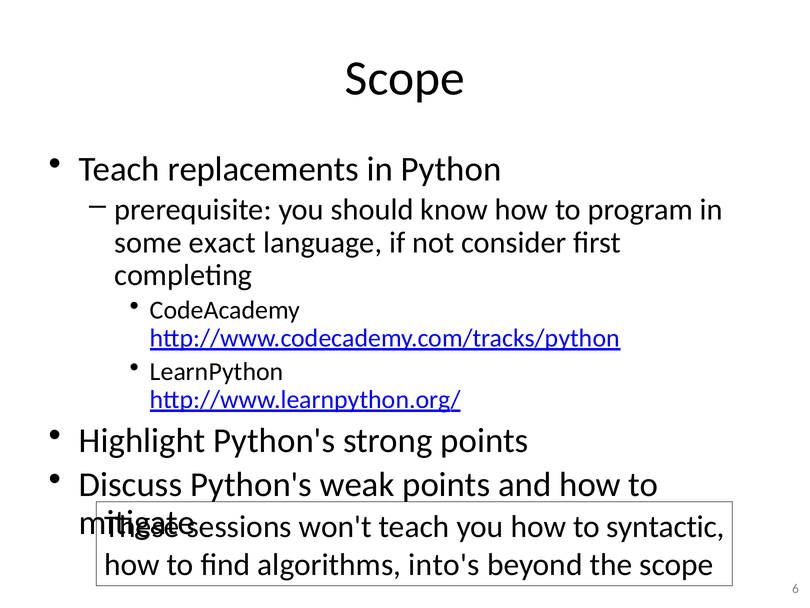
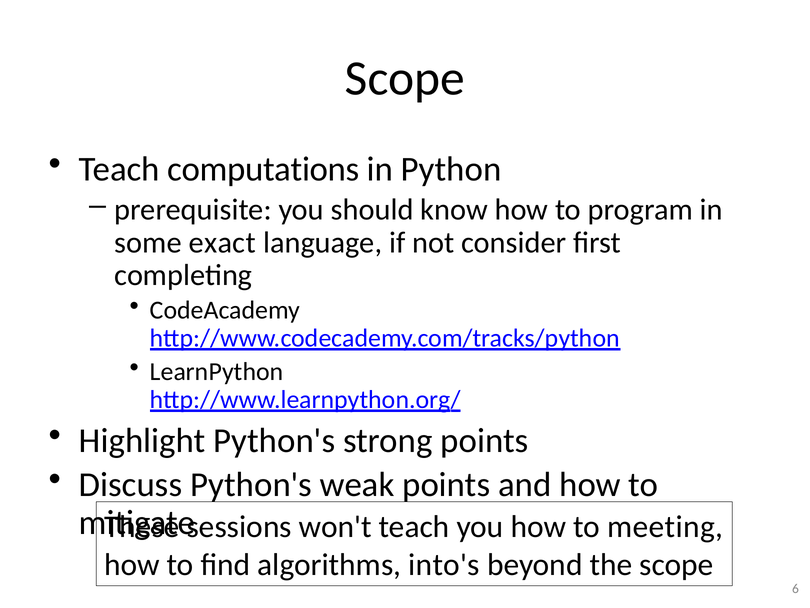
replacements: replacements -> computations (263, 169)
syntactic: syntactic -> meeting (665, 527)
